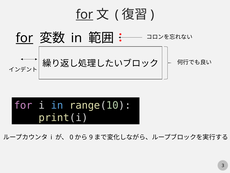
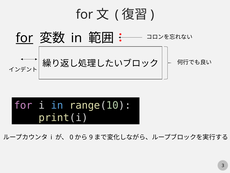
for underline: present -> none (85, 14)
